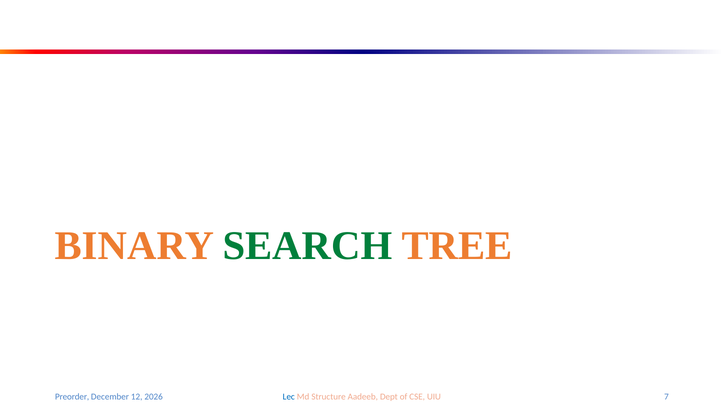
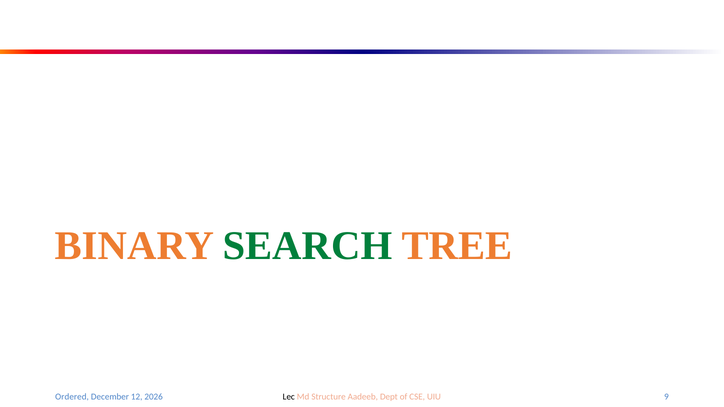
Preorder: Preorder -> Ordered (72, 397)
Lec colour: blue -> black (289, 397)
7: 7 -> 9 (667, 397)
